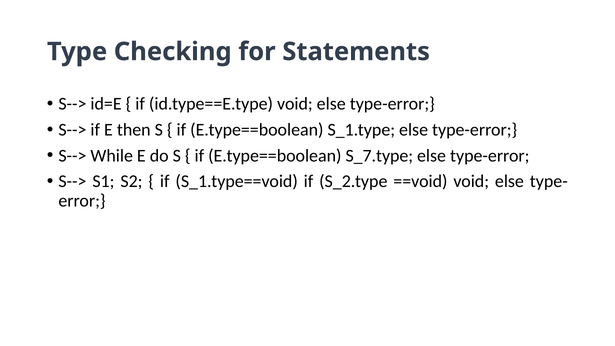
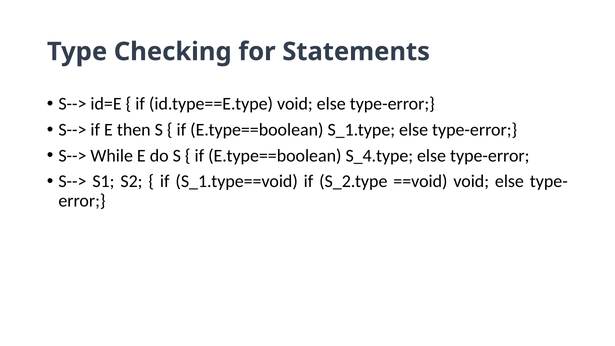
S_7.type: S_7.type -> S_4.type (379, 156)
